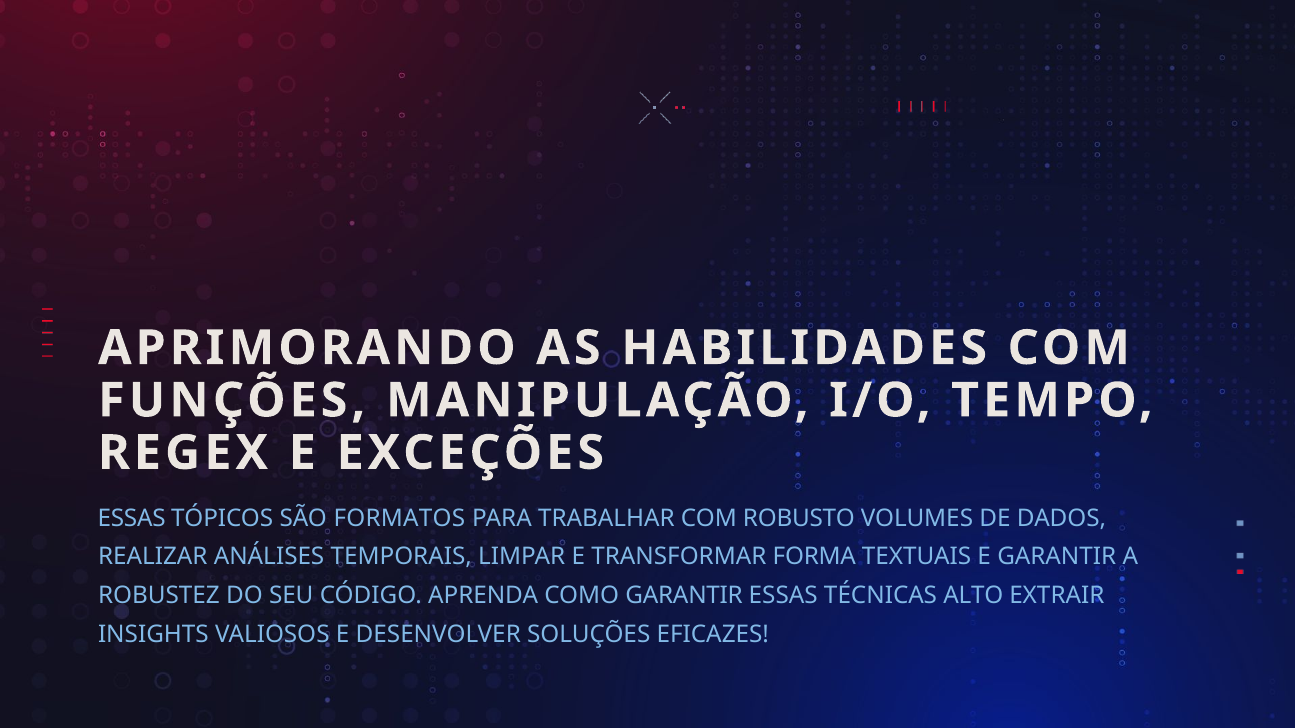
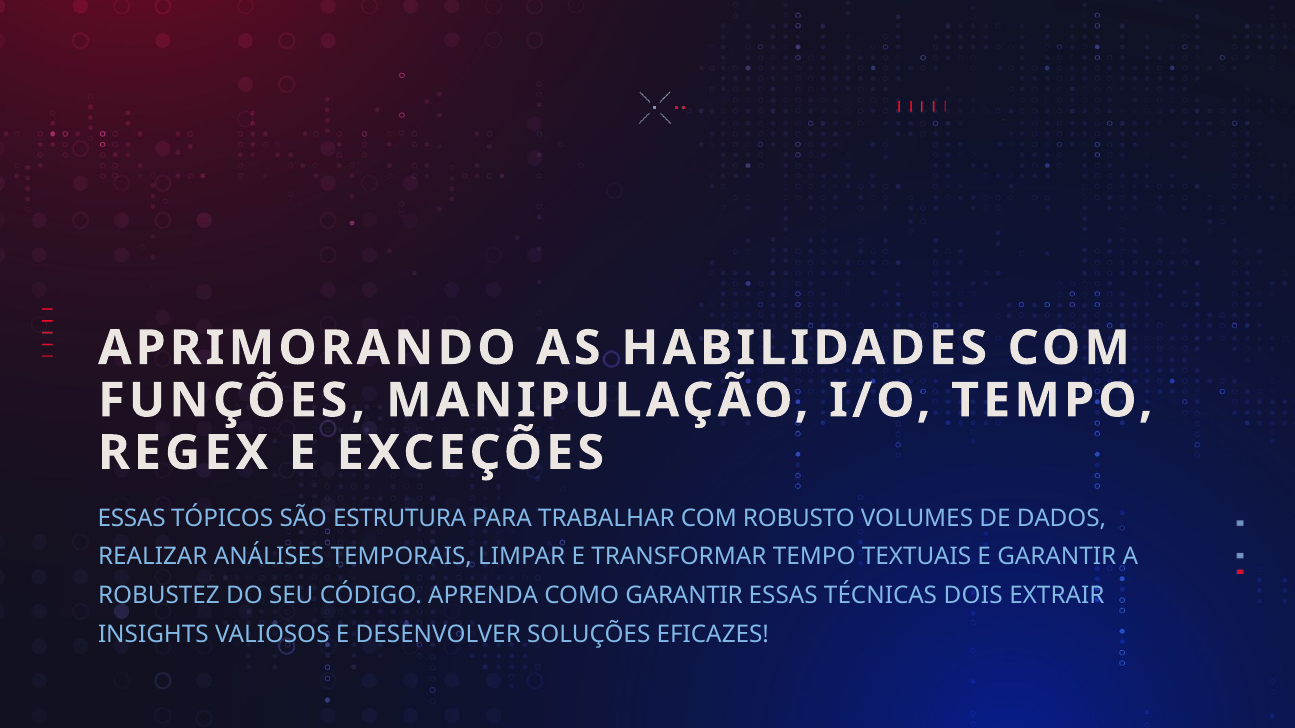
FORMATOS: FORMATOS -> ESTRUTURA (400, 518)
TRANSFORMAR FORMA: FORMA -> TEMPO (814, 557)
ALTO: ALTO -> DOIS (973, 596)
